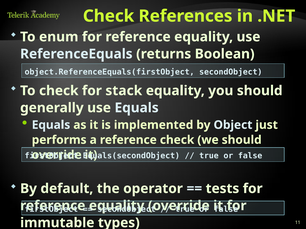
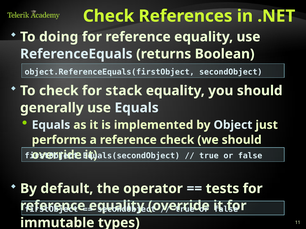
enum: enum -> doing (59, 37)
